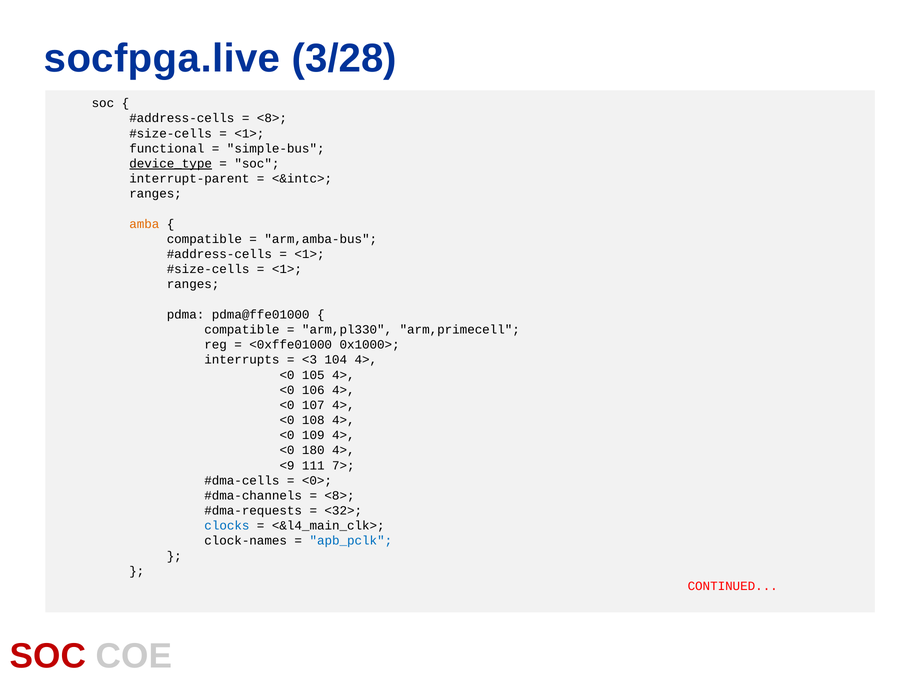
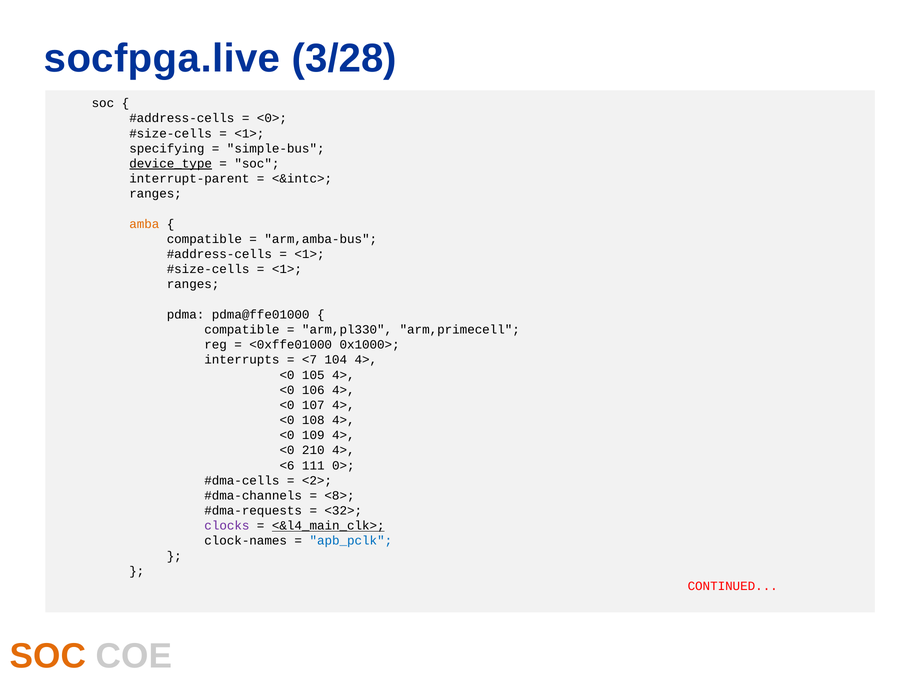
<8>: <8> -> <0> (272, 118)
functional: functional -> specifying (167, 149)
<3: <3 -> <7 (310, 360)
180: 180 -> 210 (313, 451)
<9: <9 -> <6 (287, 466)
7>: 7> -> 0> (343, 466)
<0>: <0> -> <2> (317, 481)
clocks colour: blue -> purple (227, 526)
<&l4_main_clk> underline: none -> present (328, 526)
SOC colour: red -> orange (48, 657)
